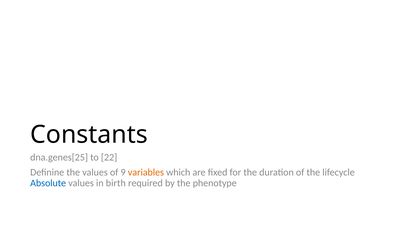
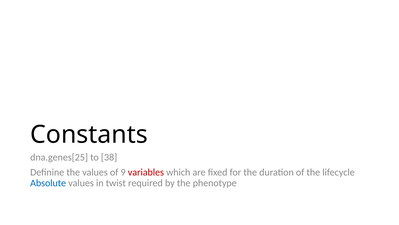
22: 22 -> 38 (109, 157)
variables colour: orange -> red (146, 172)
birth: birth -> twist (116, 183)
